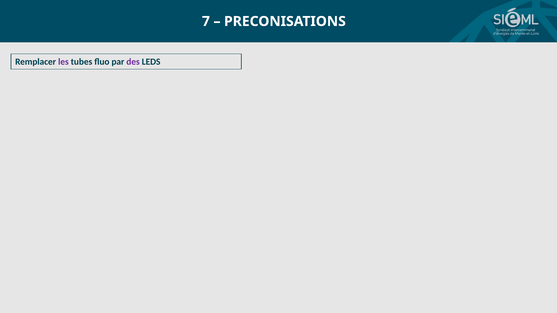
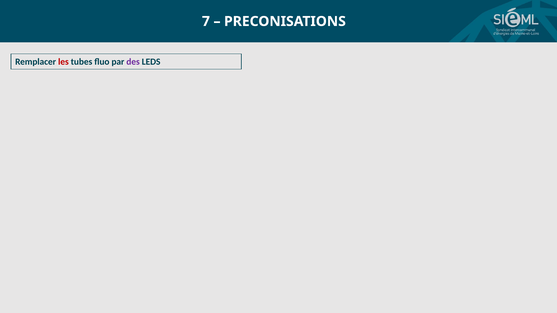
les colour: purple -> red (63, 62)
